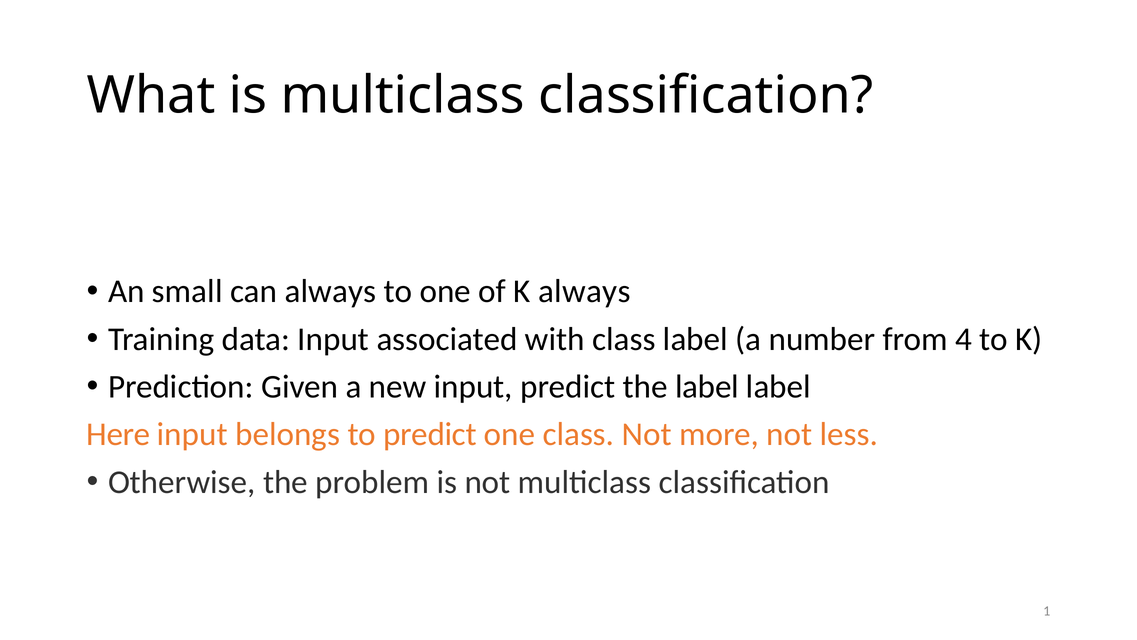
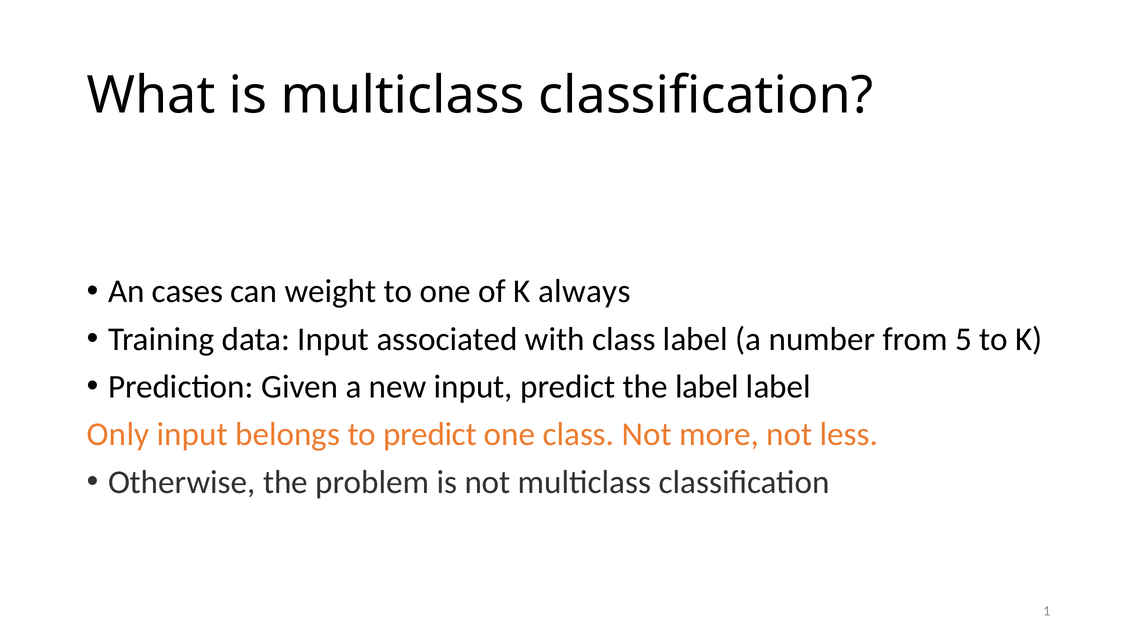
small: small -> cases (187, 291)
can always: always -> weight (330, 291)
4: 4 -> 5 (964, 339)
Here: Here -> Only (118, 434)
